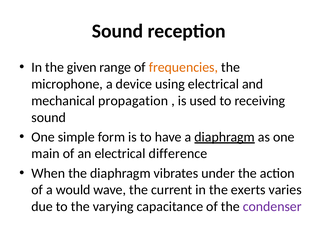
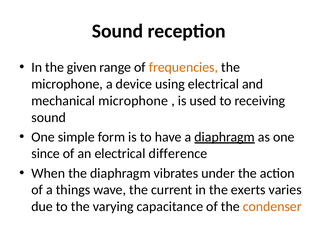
mechanical propagation: propagation -> microphone (133, 101)
main: main -> since (46, 153)
would: would -> things (73, 189)
condenser colour: purple -> orange (272, 206)
